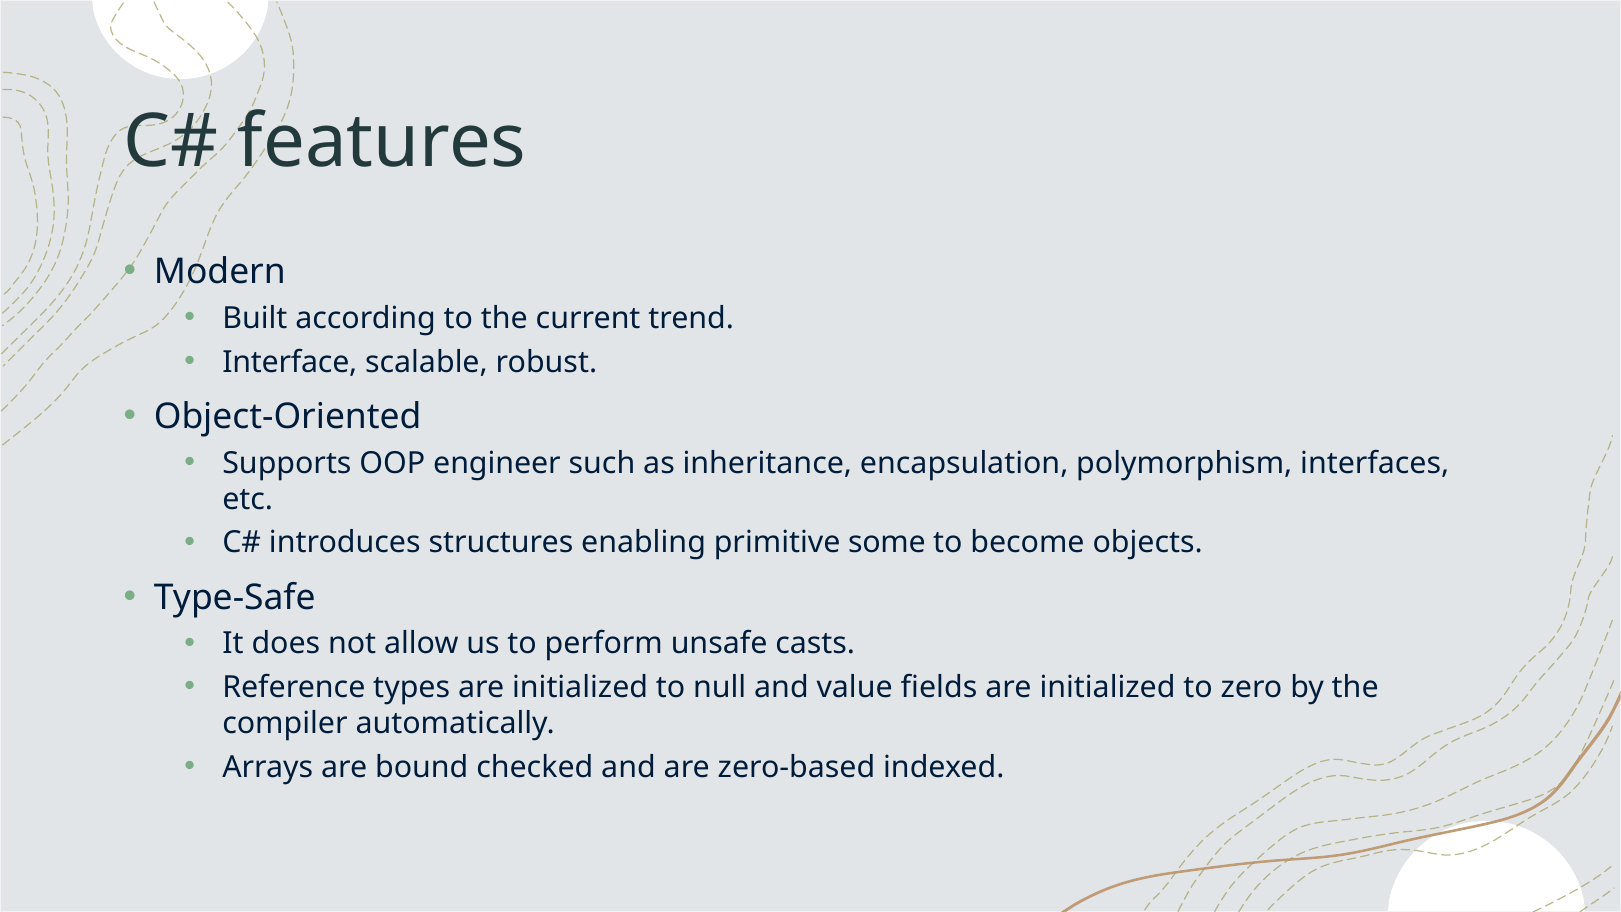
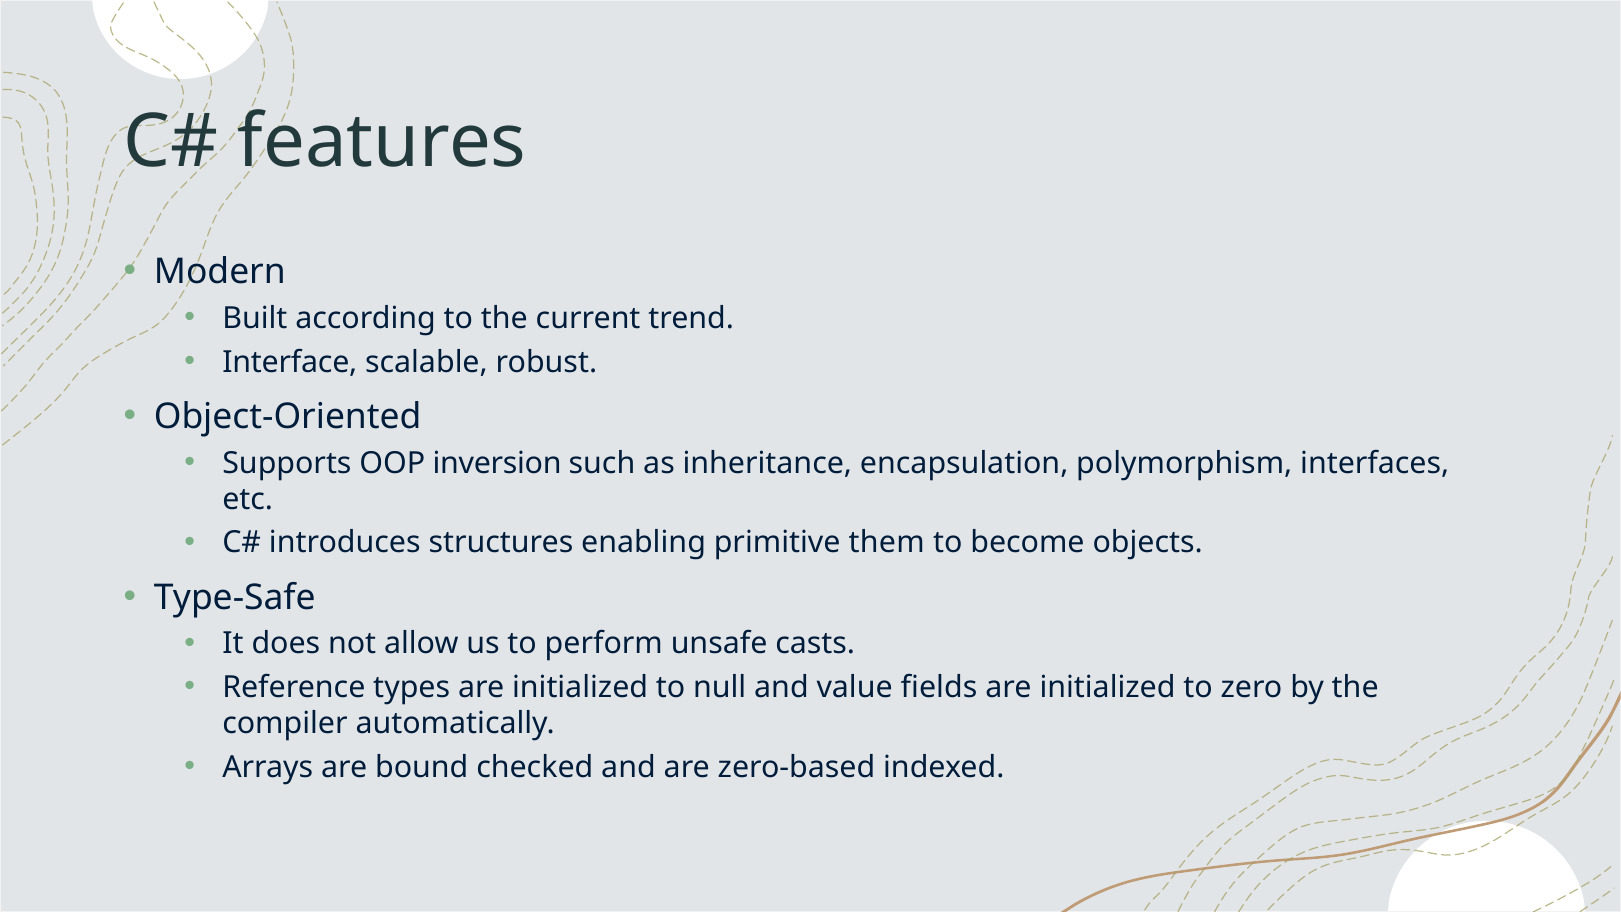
engineer: engineer -> inversion (497, 463)
some: some -> them (887, 543)
